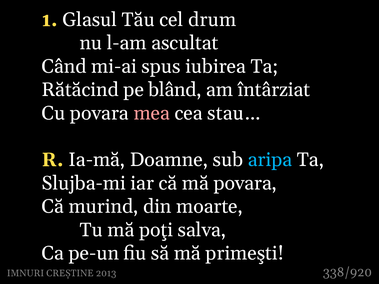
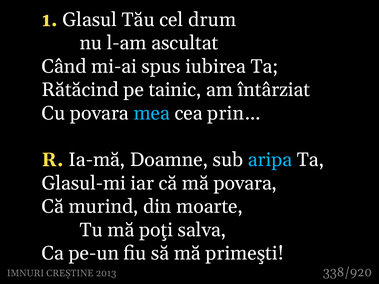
blând: blând -> tainic (175, 90)
mea colour: pink -> light blue (152, 113)
stau…: stau… -> prin… (234, 113)
Slujba-mi: Slujba-mi -> Glasul-mi (84, 183)
